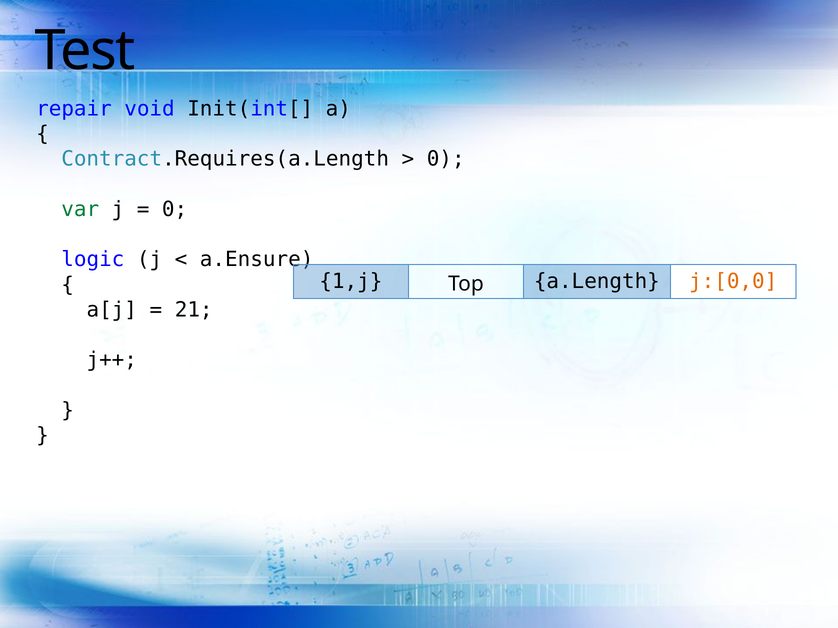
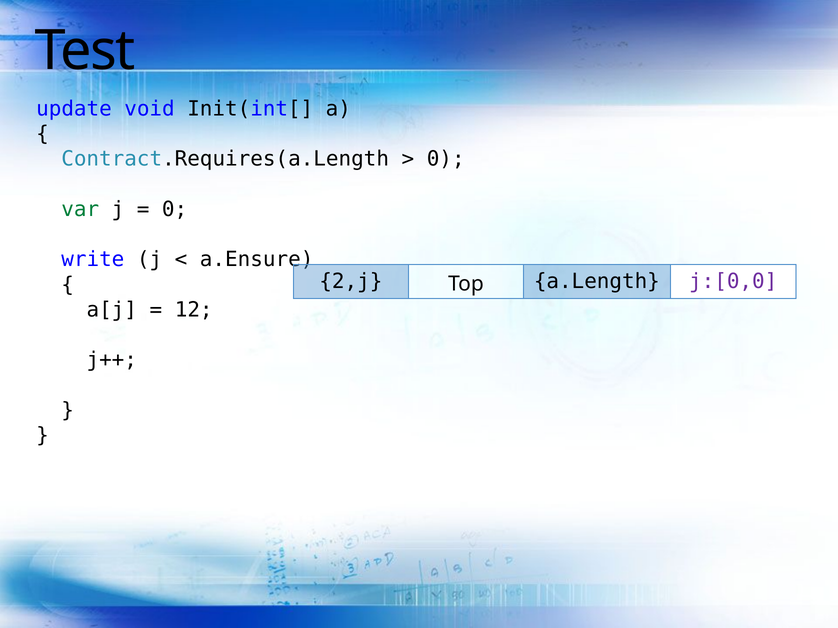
repair: repair -> update (74, 109)
logic: logic -> write (93, 260)
1,j: 1,j -> 2,j (351, 281)
j:[0,0 colour: orange -> purple (733, 281)
21: 21 -> 12 (194, 310)
